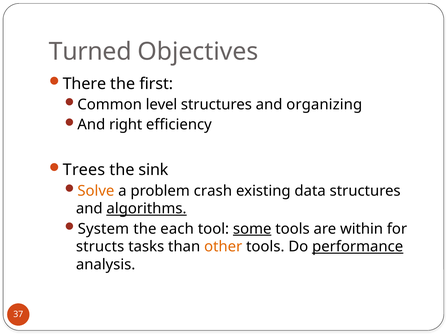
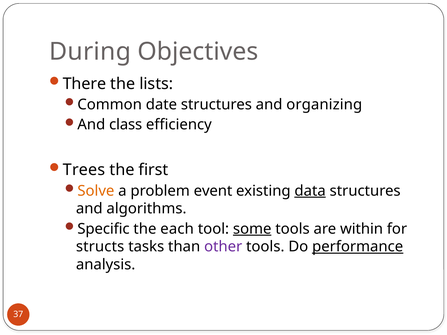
Turned: Turned -> During (90, 52)
first: first -> lists (156, 84)
level: level -> date (161, 105)
right: right -> class (126, 125)
sink: sink -> first (153, 170)
crash: crash -> event (213, 191)
data underline: none -> present (310, 191)
algorithms underline: present -> none (146, 209)
System: System -> Specific (104, 229)
other colour: orange -> purple (223, 247)
